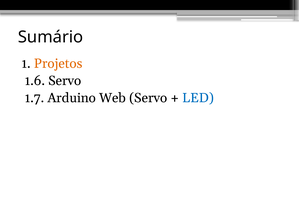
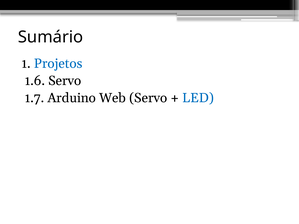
Projetos colour: orange -> blue (58, 64)
